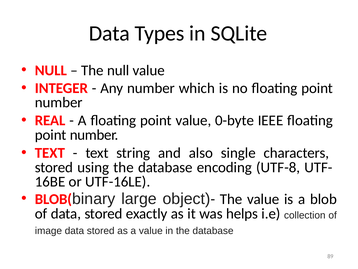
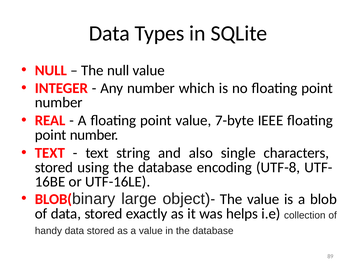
0-byte: 0-byte -> 7-byte (235, 120)
image: image -> handy (48, 230)
